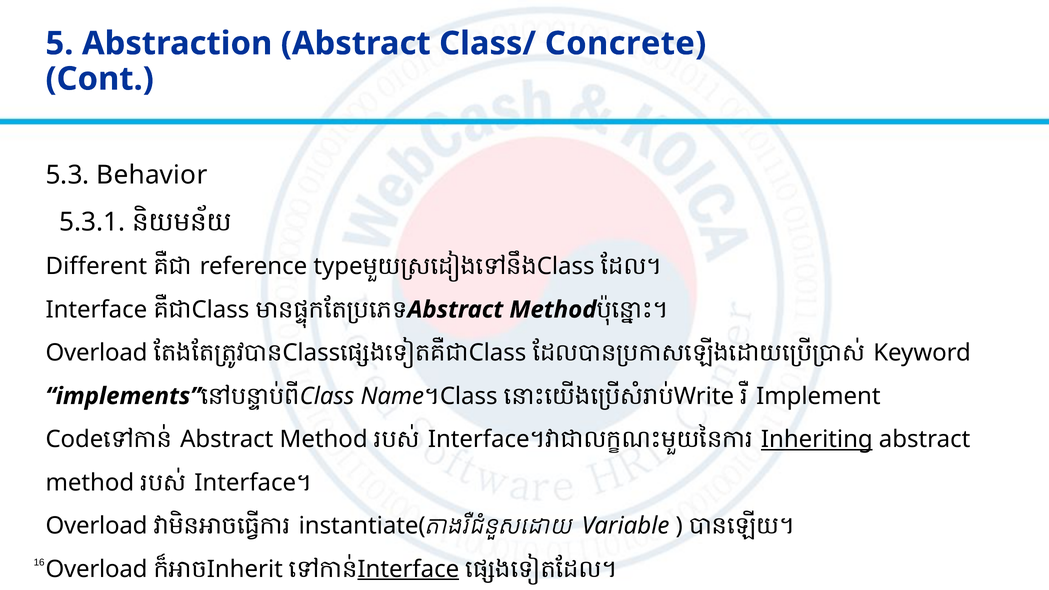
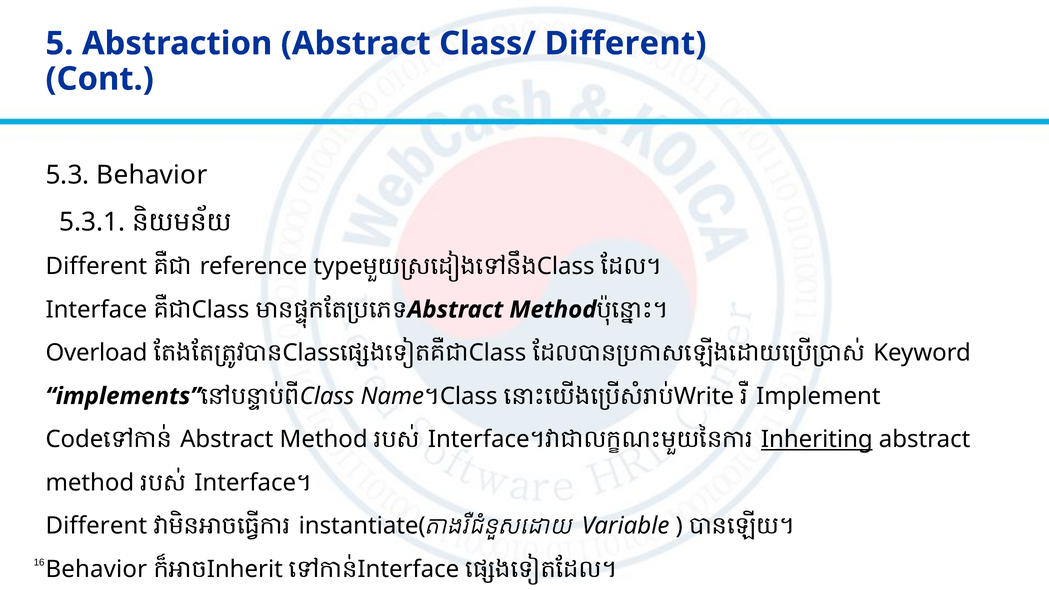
Class/ Concrete: Concrete -> Different (626, 43)
Overload: Overload -> Different (96, 526)
Overload: Overload -> Behavior (96, 569)
Interface underline: present -> none (408, 569)
